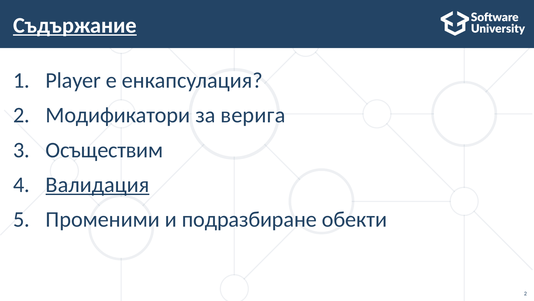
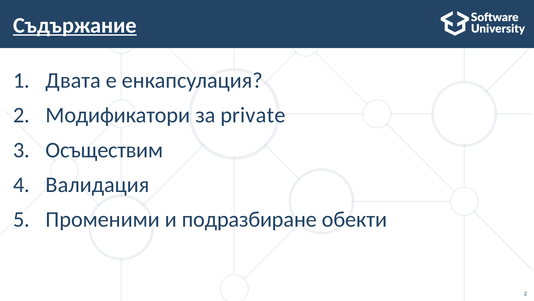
Player: Player -> Двата (73, 80)
верига: верига -> private (253, 115)
Валидация underline: present -> none (97, 184)
